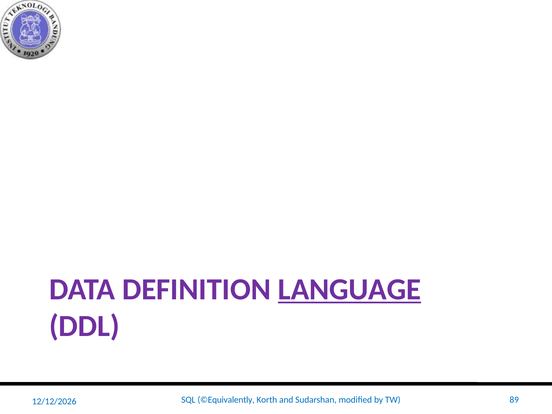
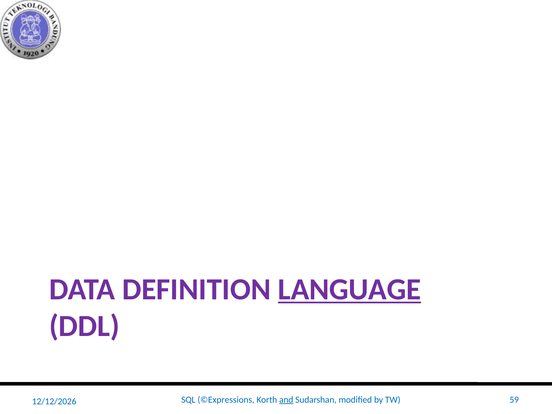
©Equivalently: ©Equivalently -> ©Expressions (226, 400)
and underline: none -> present (286, 400)
89: 89 -> 59 (514, 400)
